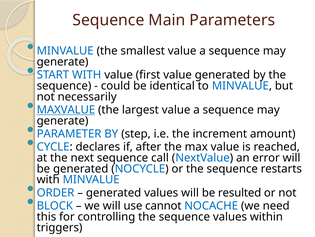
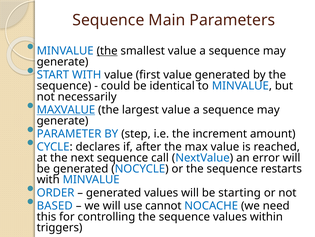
the underline: none -> present (107, 51)
resulted: resulted -> starting (240, 192)
BLOCK: BLOCK -> BASED (55, 205)
